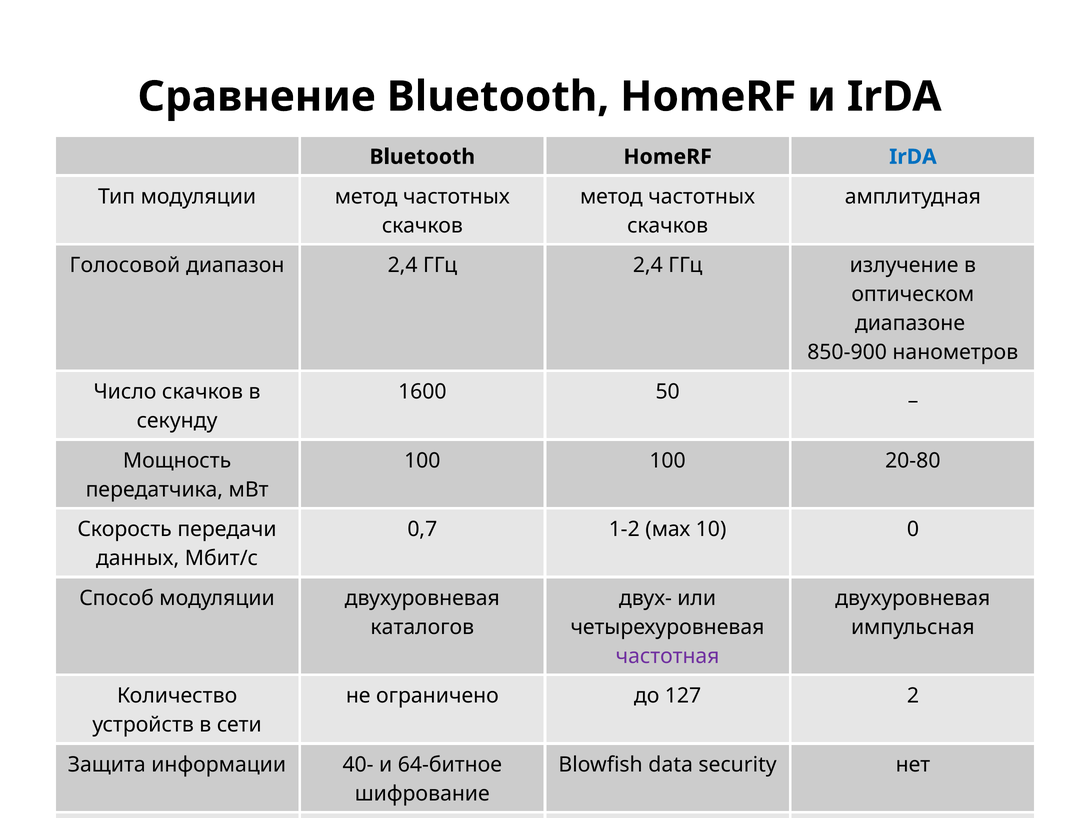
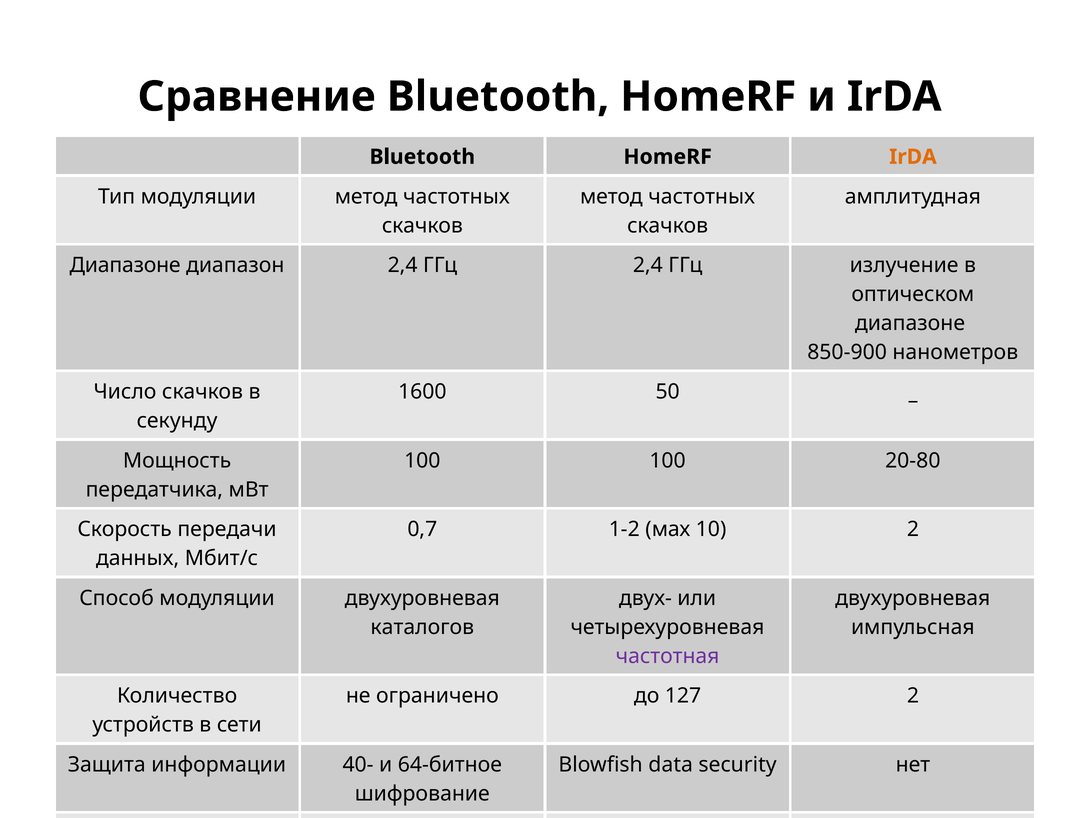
IrDA colour: blue -> orange (913, 157)
Голосовой: Голосовой -> Диапазоне (125, 265)
10 0: 0 -> 2 (913, 529)
